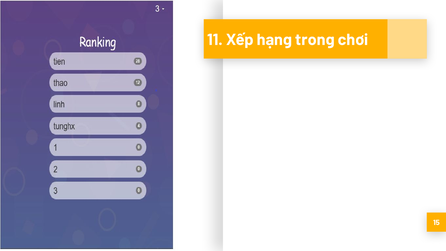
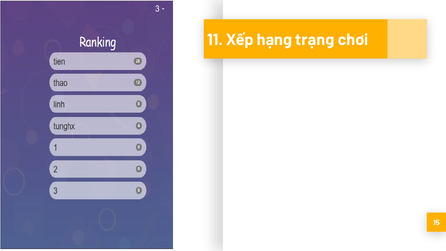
trong: trong -> trạng (315, 40)
